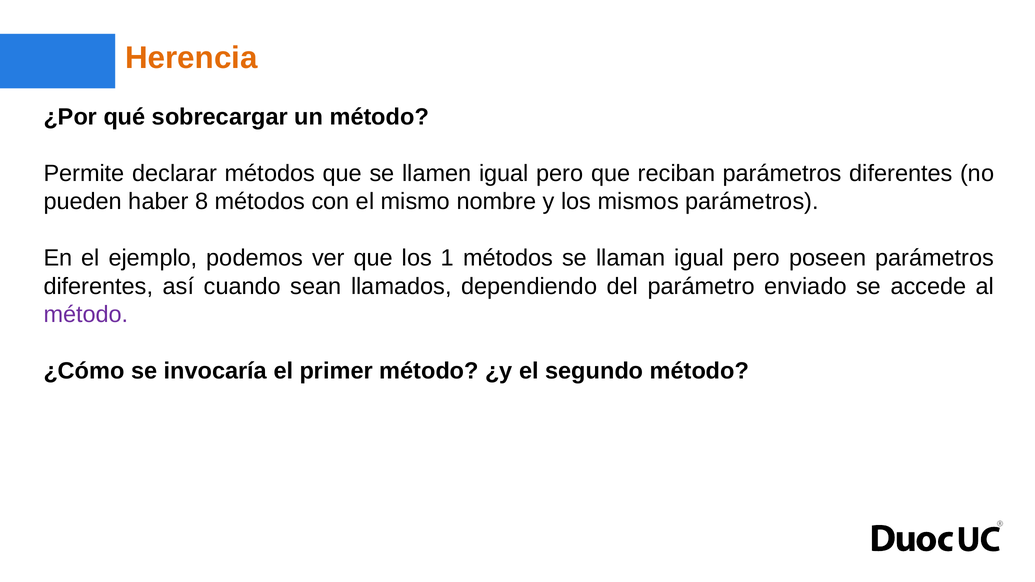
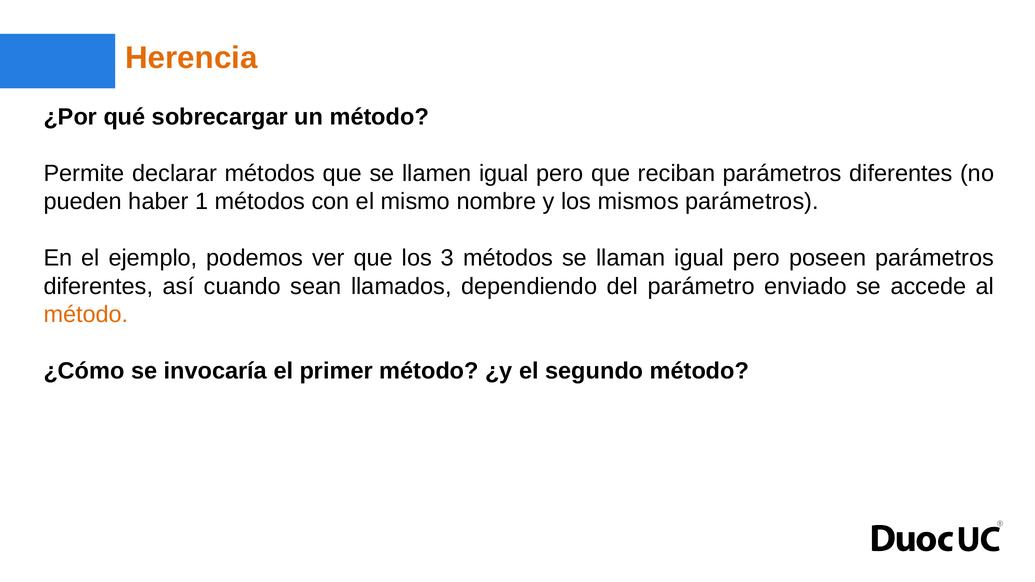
8: 8 -> 1 (202, 202)
1: 1 -> 3 (448, 258)
método colour: purple -> orange (86, 315)
